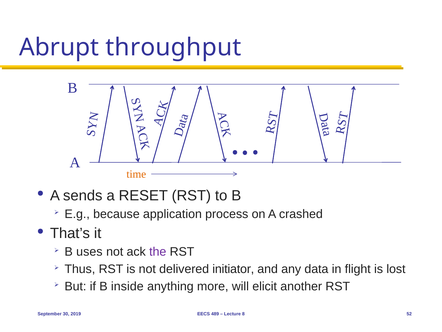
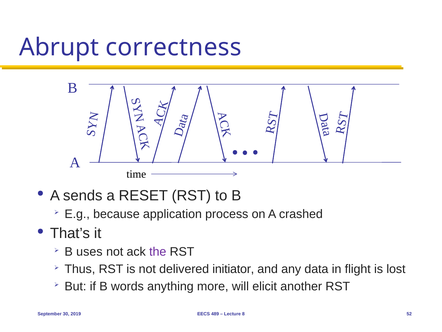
throughput: throughput -> correctness (173, 47)
time colour: orange -> black (136, 174)
inside: inside -> words (127, 286)
